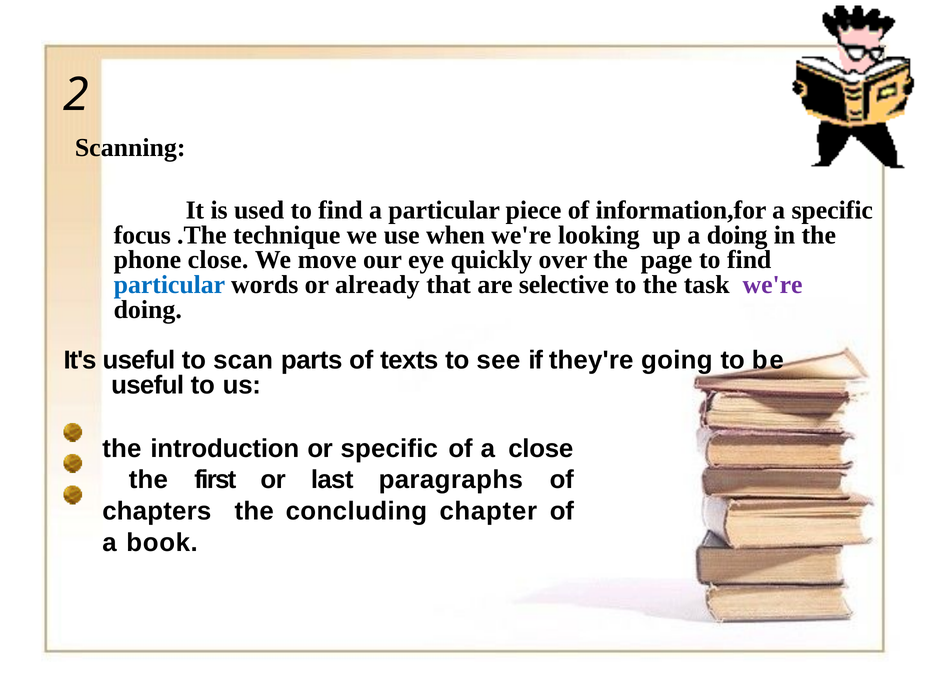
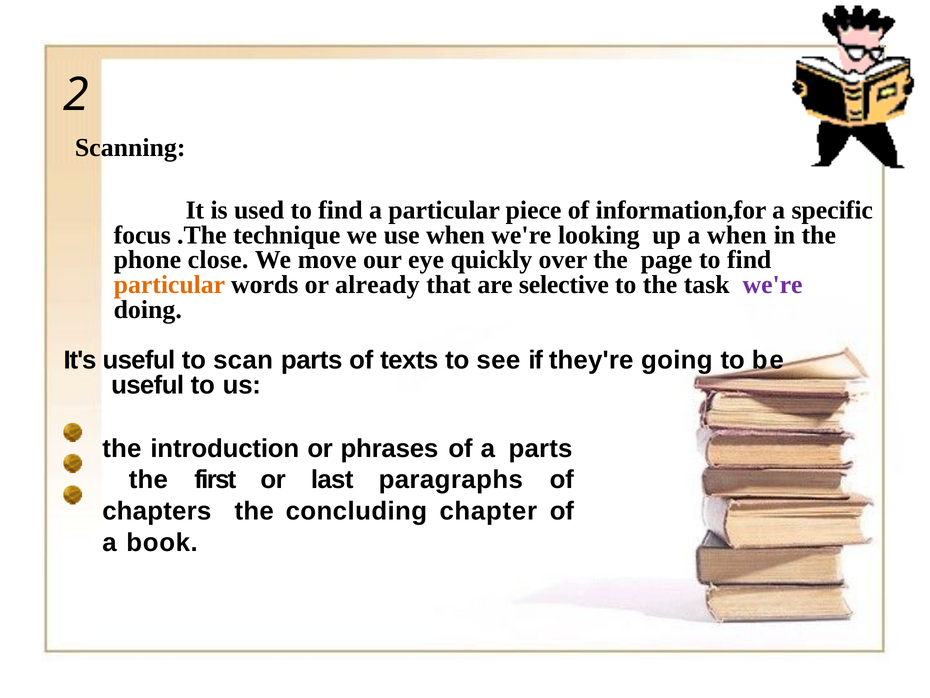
a doing: doing -> when (737, 235)
particular colour: blue -> orange (169, 284)
or specific: specific -> phrases (389, 448)
a close: close -> parts (541, 448)
